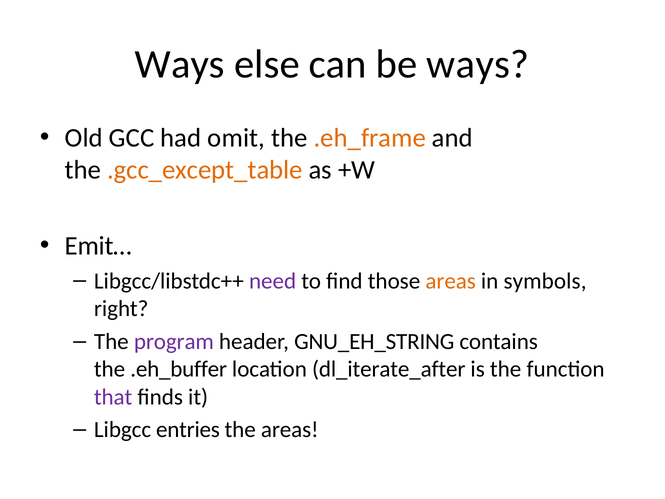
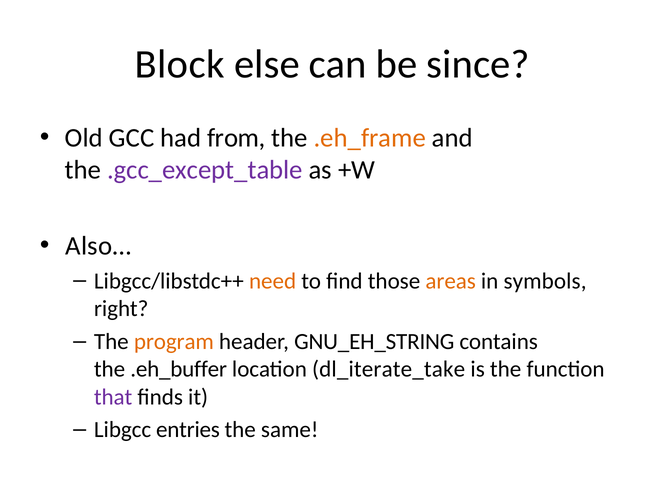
Ways: Ways -> Block (180, 64)
be ways: ways -> since (478, 64)
omit: omit -> from (236, 138)
.gcc_except_table colour: orange -> purple (205, 170)
Emit…: Emit… -> Also… (98, 246)
need colour: purple -> orange (273, 281)
program colour: purple -> orange (174, 341)
dl_iterate_after: dl_iterate_after -> dl_iterate_take (389, 369)
the areas: areas -> same (290, 430)
